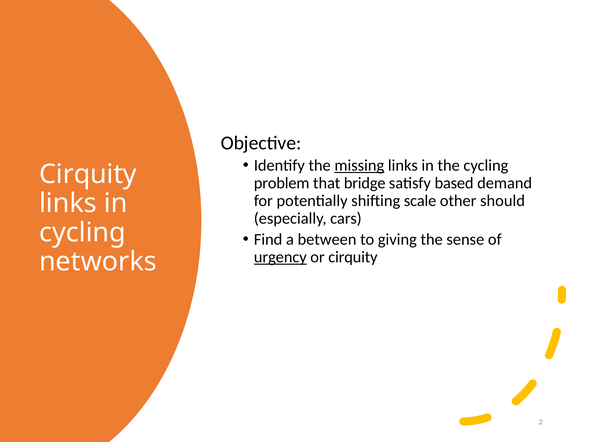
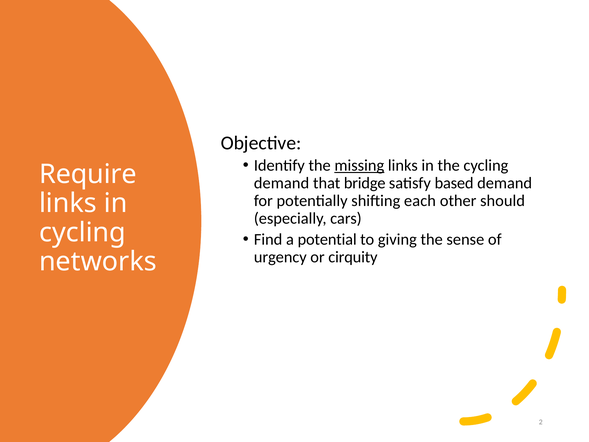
Cirquity: Cirquity -> Require (88, 174)
problem: problem -> demand (282, 183)
scale: scale -> each (420, 201)
between: between -> potential (327, 239)
urgency underline: present -> none (280, 257)
